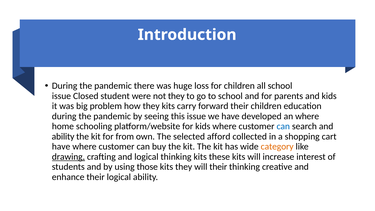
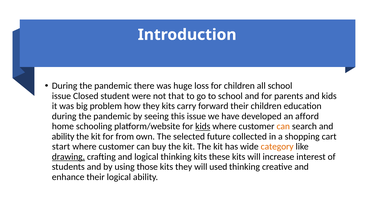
not they: they -> that (176, 96)
an where: where -> afford (307, 116)
kids underline: none -> present (203, 126)
can colour: blue -> orange (283, 126)
afford: afford -> future (219, 136)
have: have -> start (61, 147)
will their: their -> used (218, 167)
